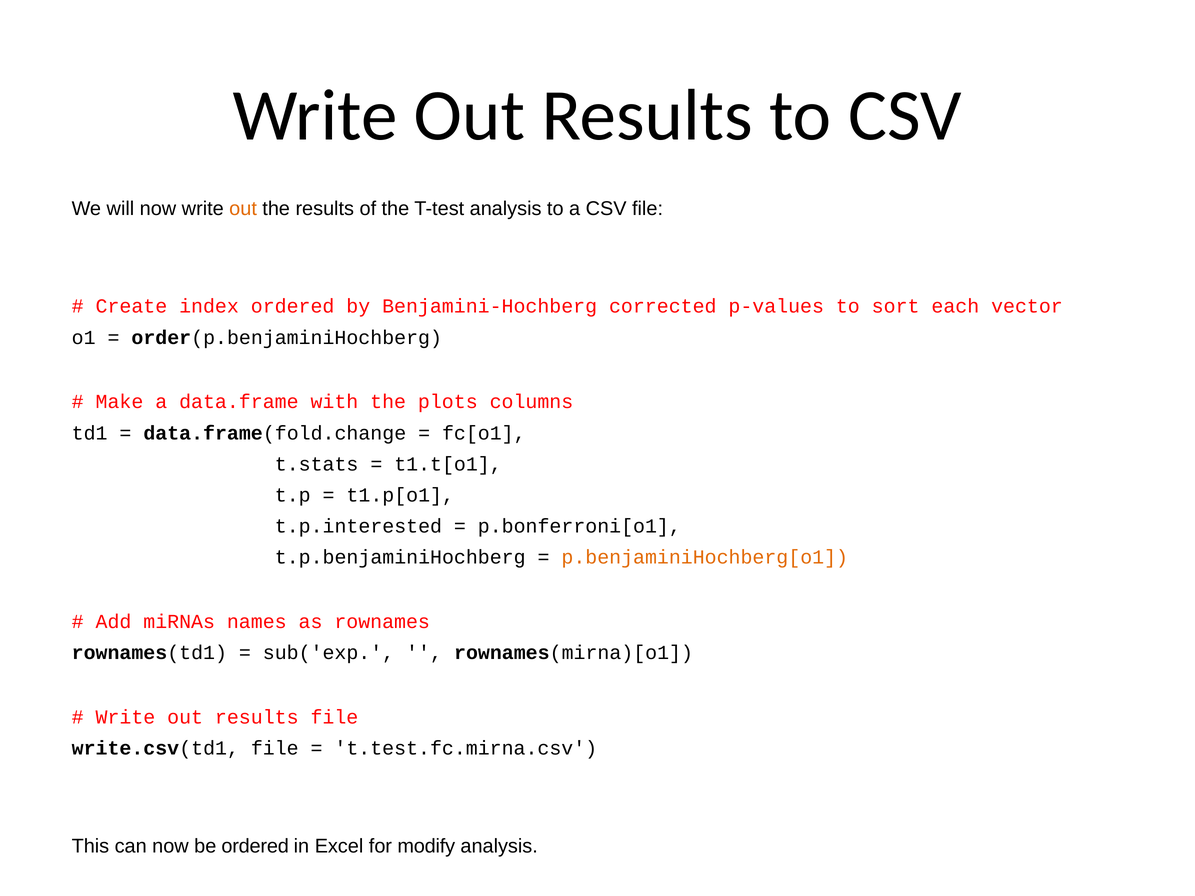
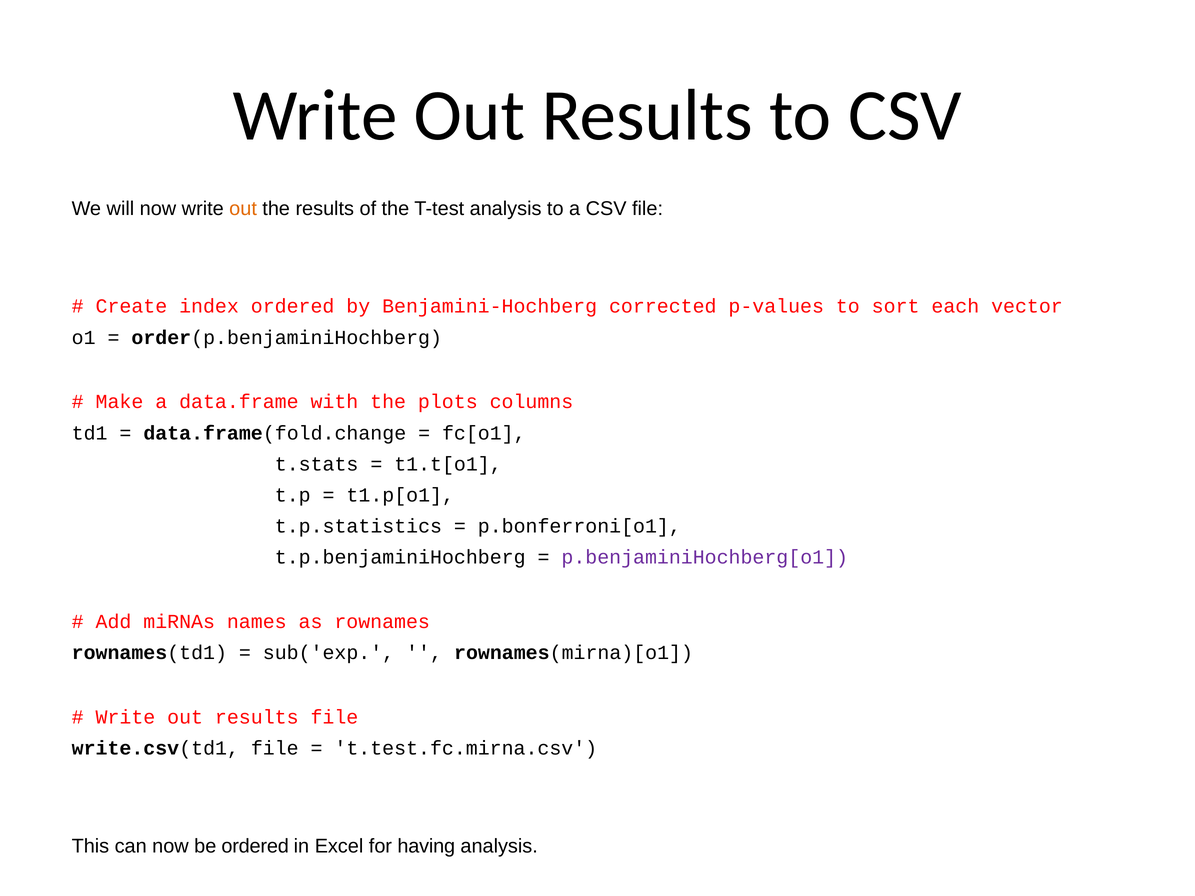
t.p.interested: t.p.interested -> t.p.statistics (358, 526)
p.benjaminiHochberg[o1 colour: orange -> purple (705, 557)
modify: modify -> having (426, 846)
